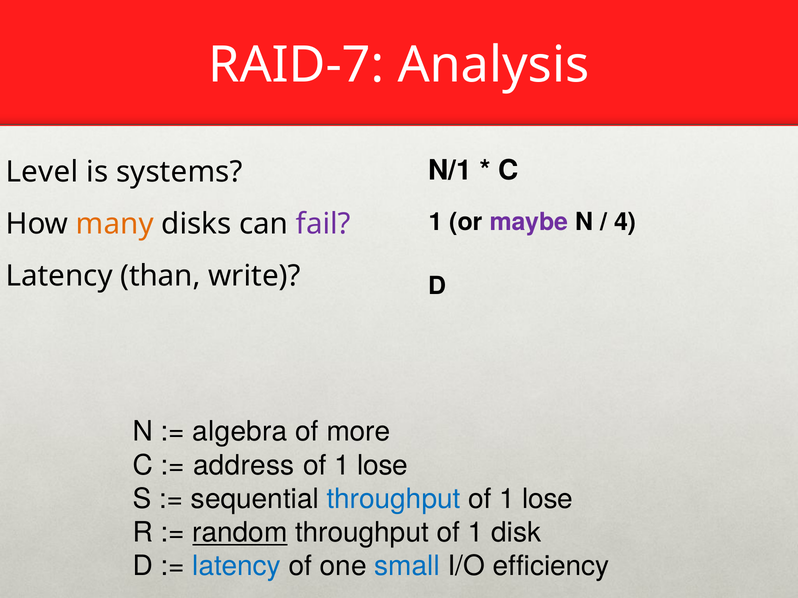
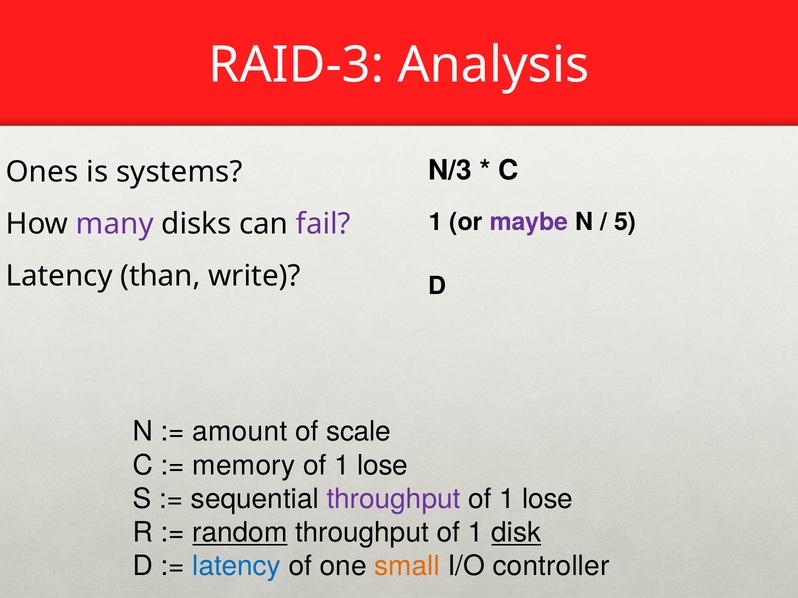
RAID-7: RAID-7 -> RAID-3 (296, 65)
N/1: N/1 -> N/3 (450, 171)
Level: Level -> Ones (42, 172)
4: 4 -> 5 (625, 222)
many colour: orange -> purple (115, 224)
algebra: algebra -> amount (240, 432)
more: more -> scale (358, 432)
address: address -> memory (244, 466)
throughput colour: blue -> purple (394, 499)
disk underline: none -> present (516, 533)
small colour: blue -> orange (407, 567)
efficiency: efficiency -> controller (551, 567)
